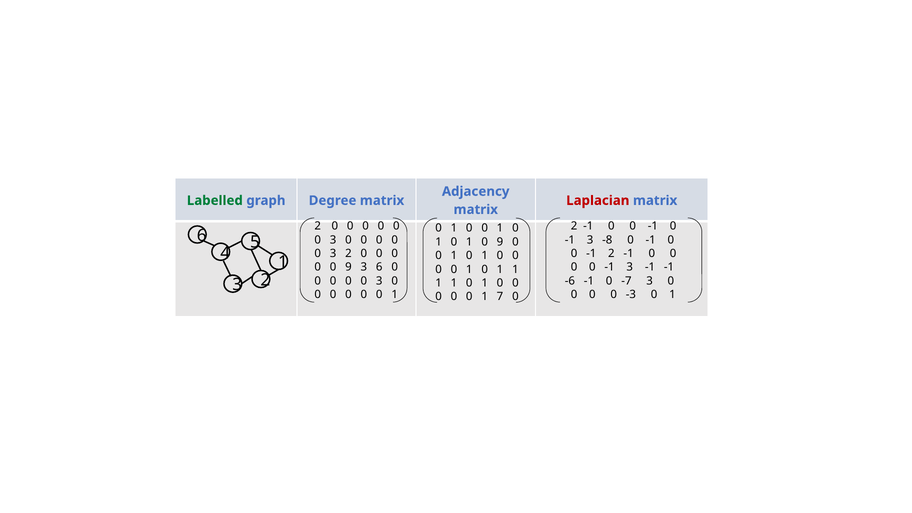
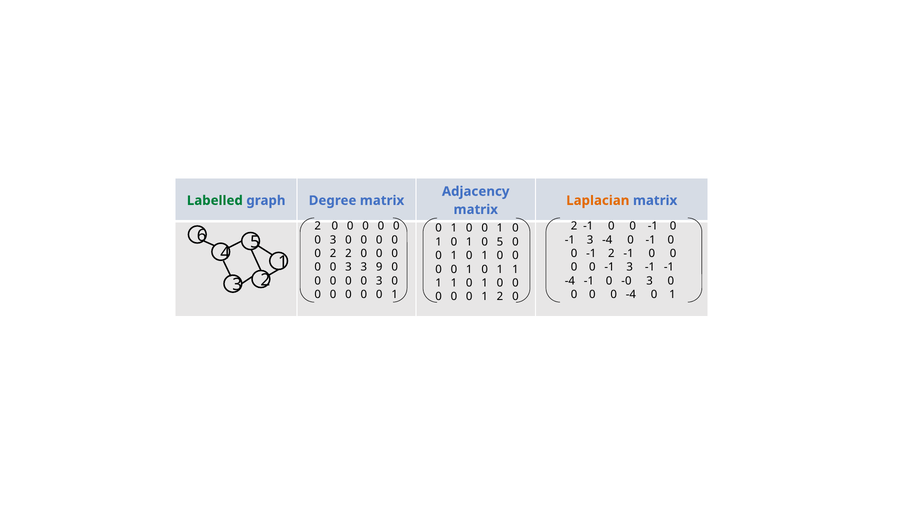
Laplacian colour: red -> orange (598, 200)
3 -8: -8 -> -4 (607, 240)
1 0 9: 9 -> 5 (500, 242)
3: 3 -> 2 (333, 253)
9: 9 -> 3 (348, 267)
3 6: 6 -> 9 (379, 267)
-6: -6 -> -4 (570, 281)
-7: -7 -> -0 (626, 281)
0 -3: -3 -> -4 (631, 295)
1 7: 7 -> 2 (500, 297)
